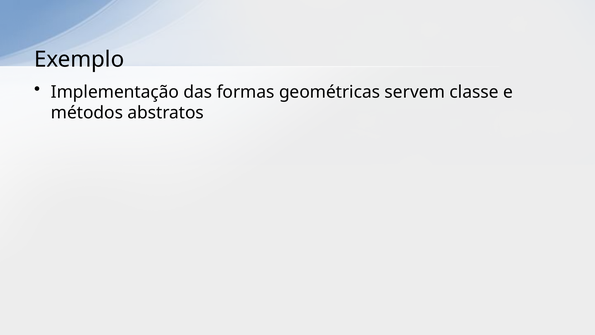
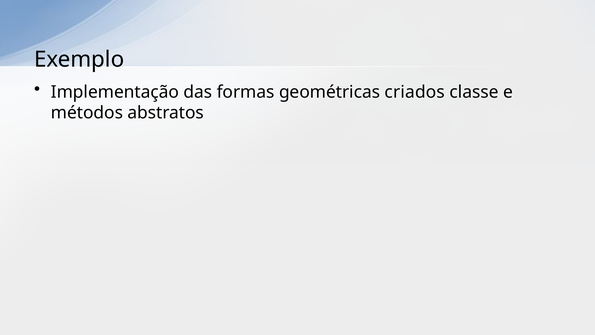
servem: servem -> criados (415, 92)
